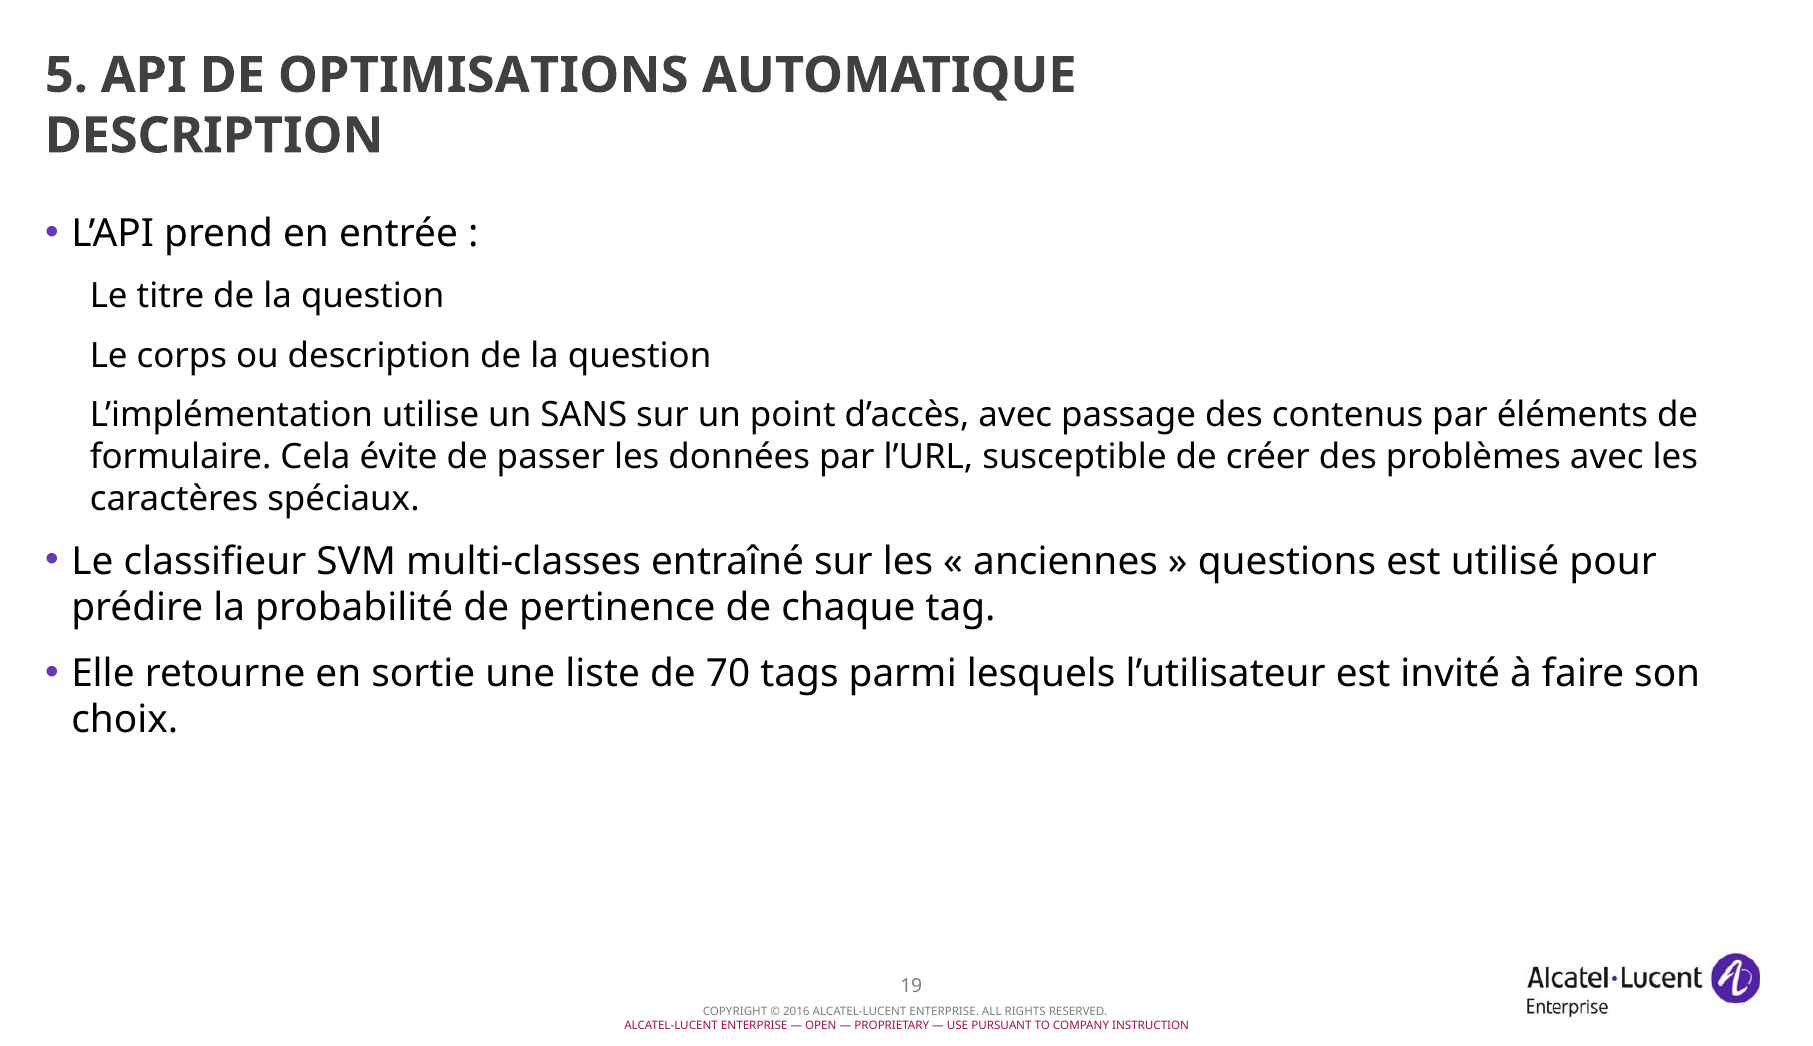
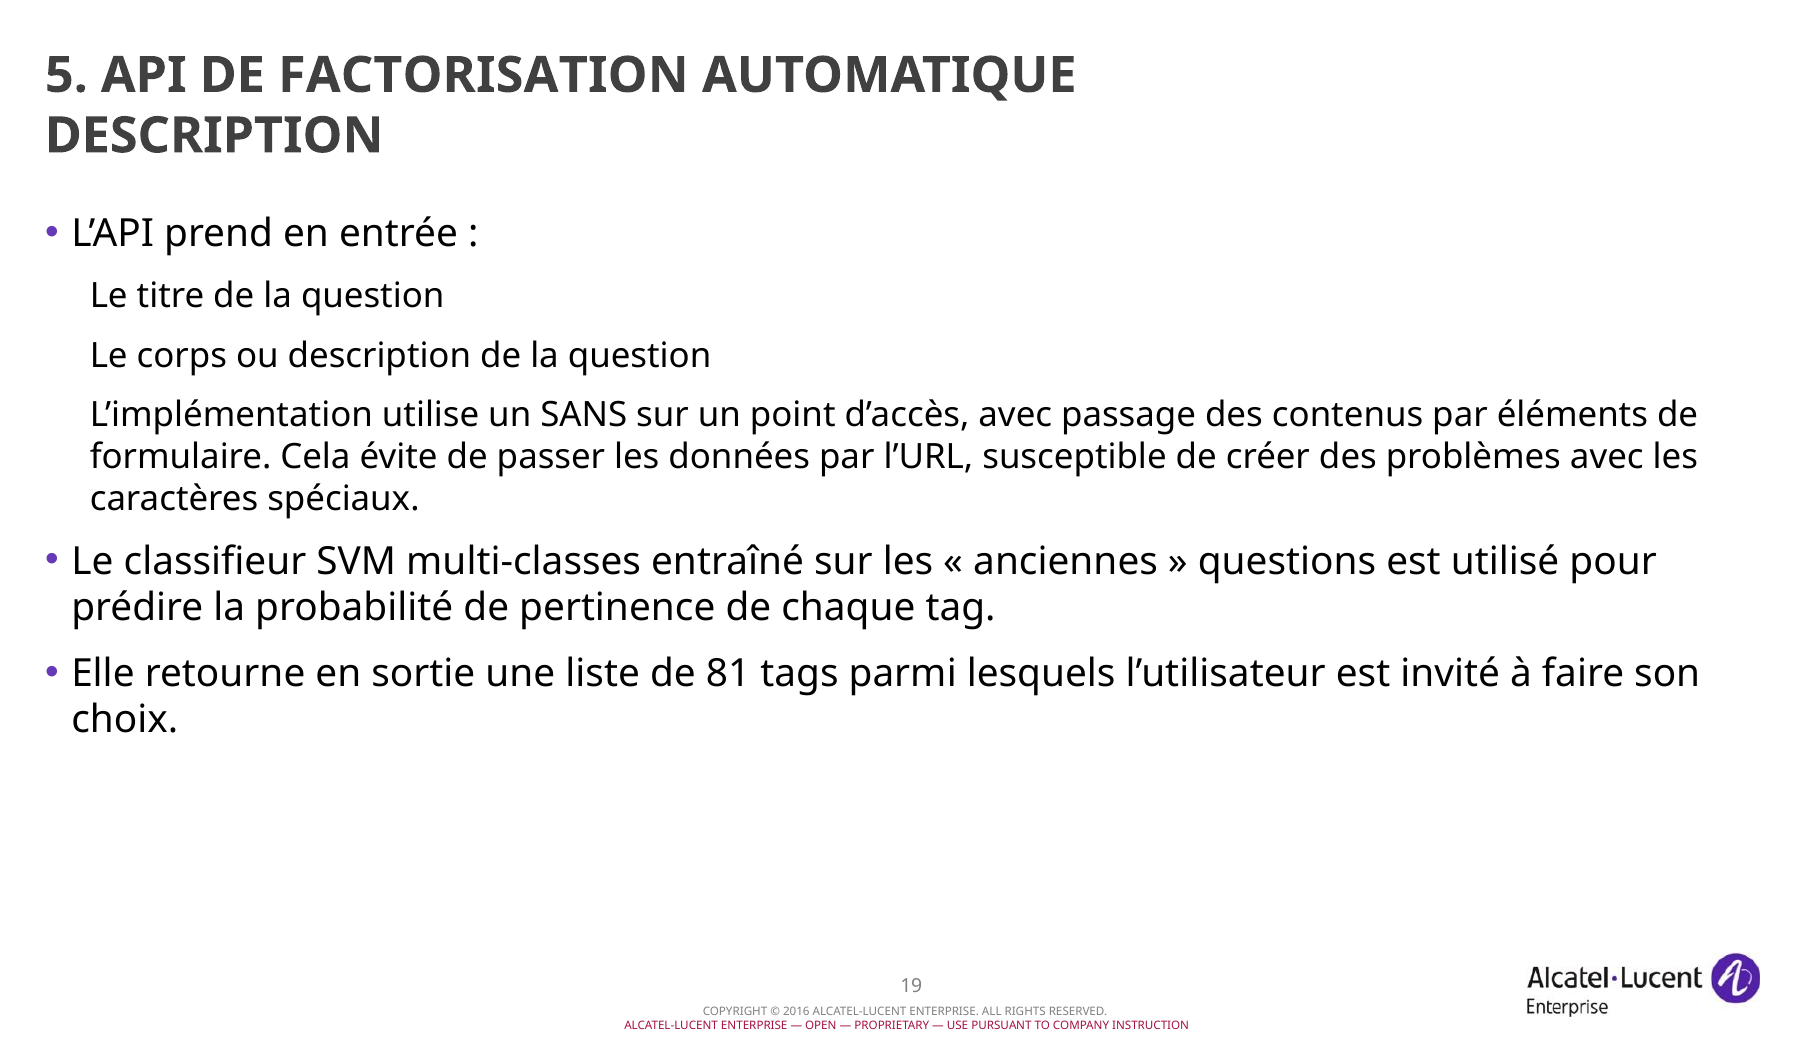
OPTIMISATIONS: OPTIMISATIONS -> FACTORISATION (483, 75)
70: 70 -> 81 (728, 674)
